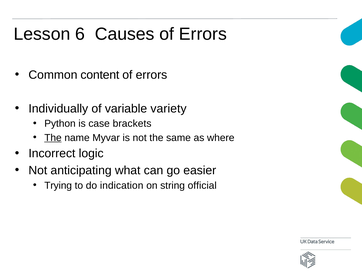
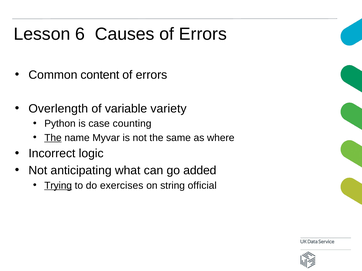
Individually: Individually -> Overlength (58, 109)
brackets: brackets -> counting (132, 124)
easier: easier -> added (200, 171)
Trying underline: none -> present (58, 186)
indication: indication -> exercises (122, 186)
